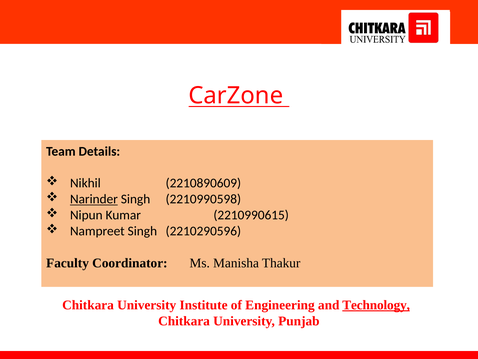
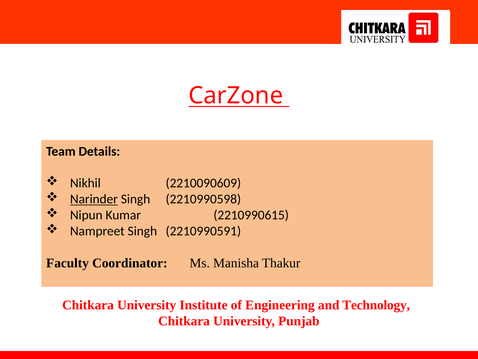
2210890609: 2210890609 -> 2210090609 (203, 183)
2210290596: 2210290596 -> 2210990591 (203, 231)
Technology underline: present -> none (376, 305)
